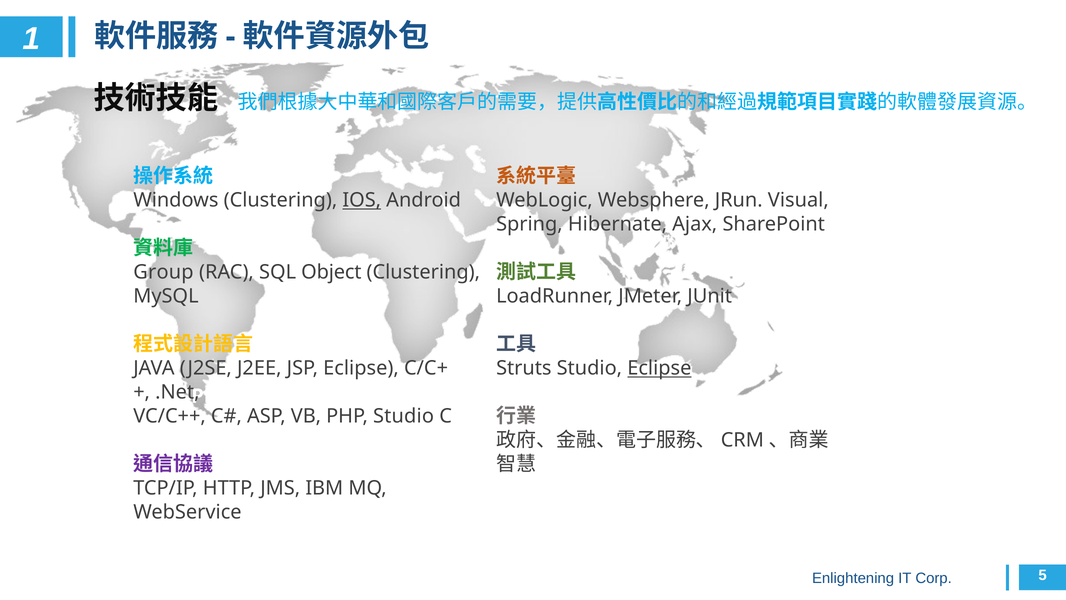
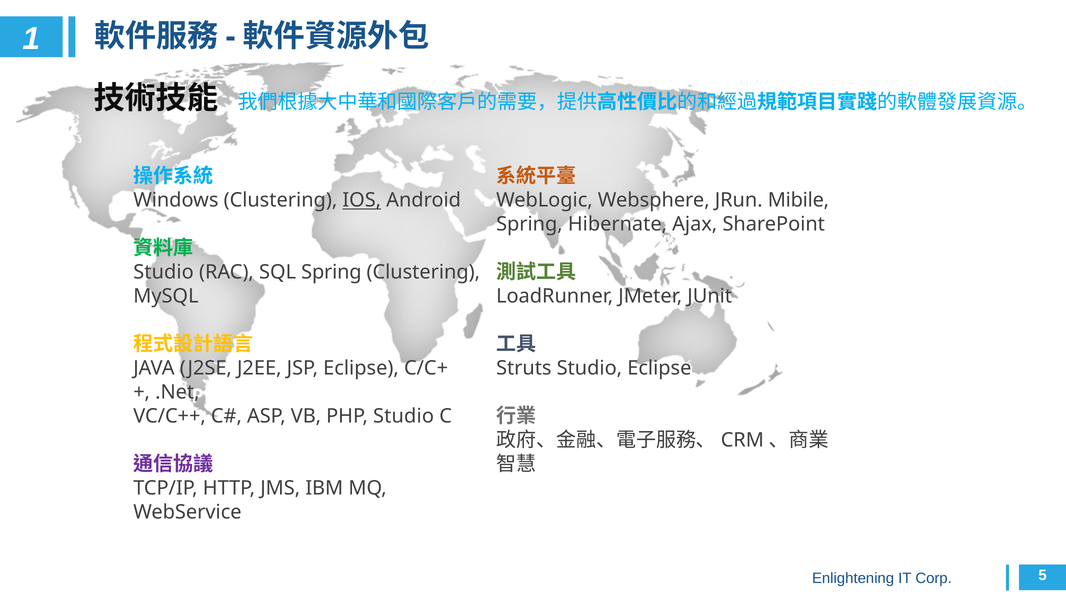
Visual: Visual -> Mibile (798, 200)
Group: Group -> Studio (164, 272)
SQL Object: Object -> Spring (331, 272)
Eclipse underline: present -> none (659, 368)
